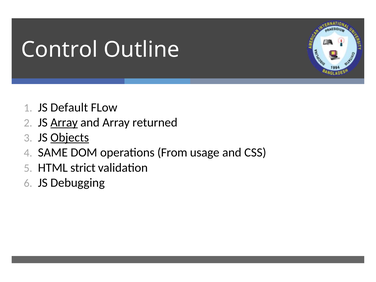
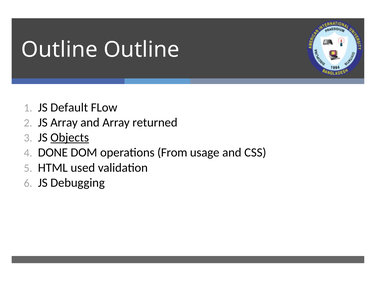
Control: Control -> Outline (59, 50)
Array underline: present -> none (64, 123)
SAME: SAME -> DONE (53, 153)
strict: strict -> used (83, 168)
